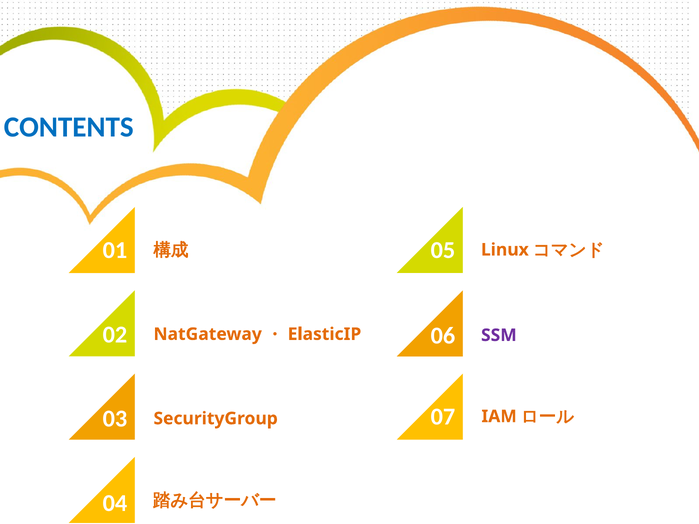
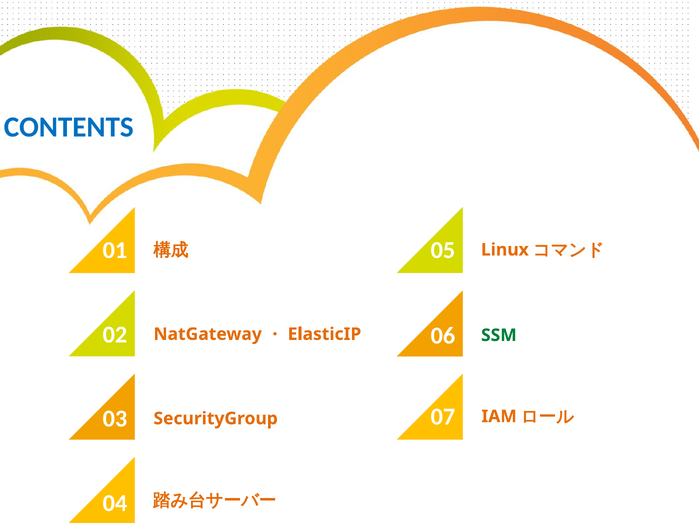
SSM colour: purple -> green (499, 335)
